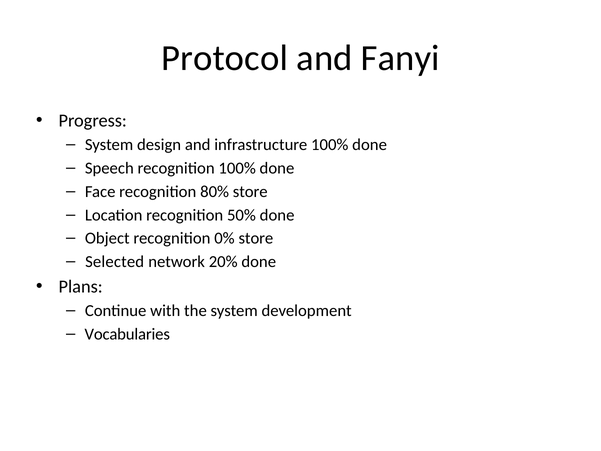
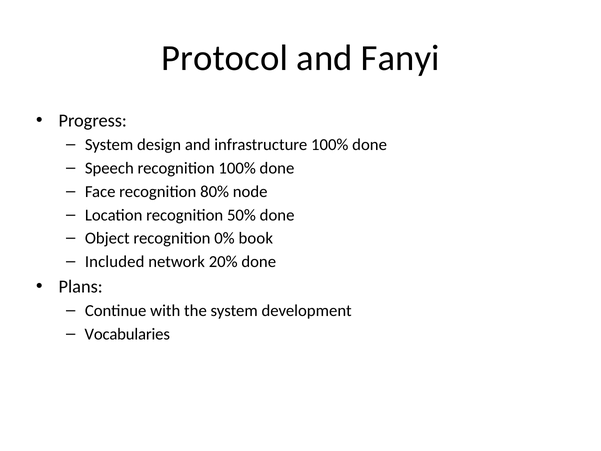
80% store: store -> node (250, 191)
0% store: store -> book (256, 238)
Selected: Selected -> Included (115, 262)
